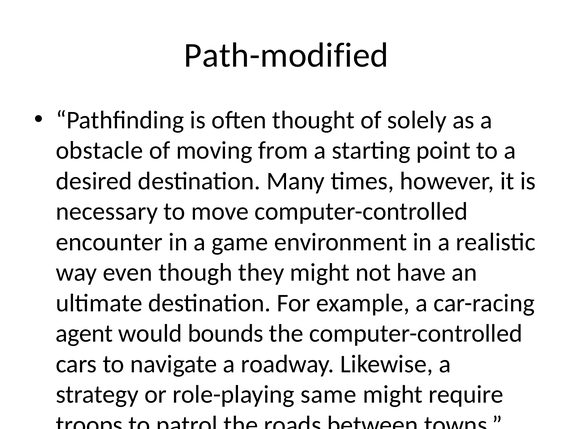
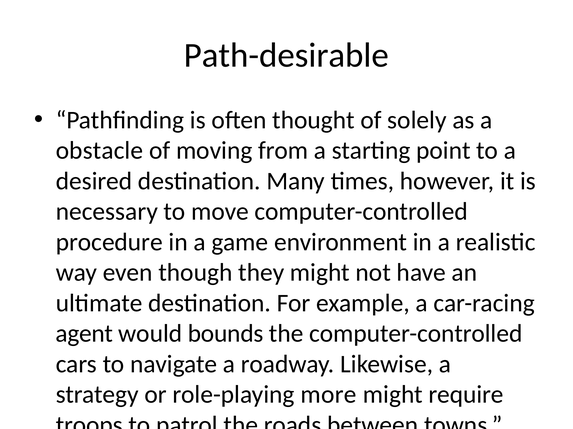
Path-modified: Path-modified -> Path-desirable (286, 55)
encounter: encounter -> procedure (109, 242)
same: same -> more (329, 395)
